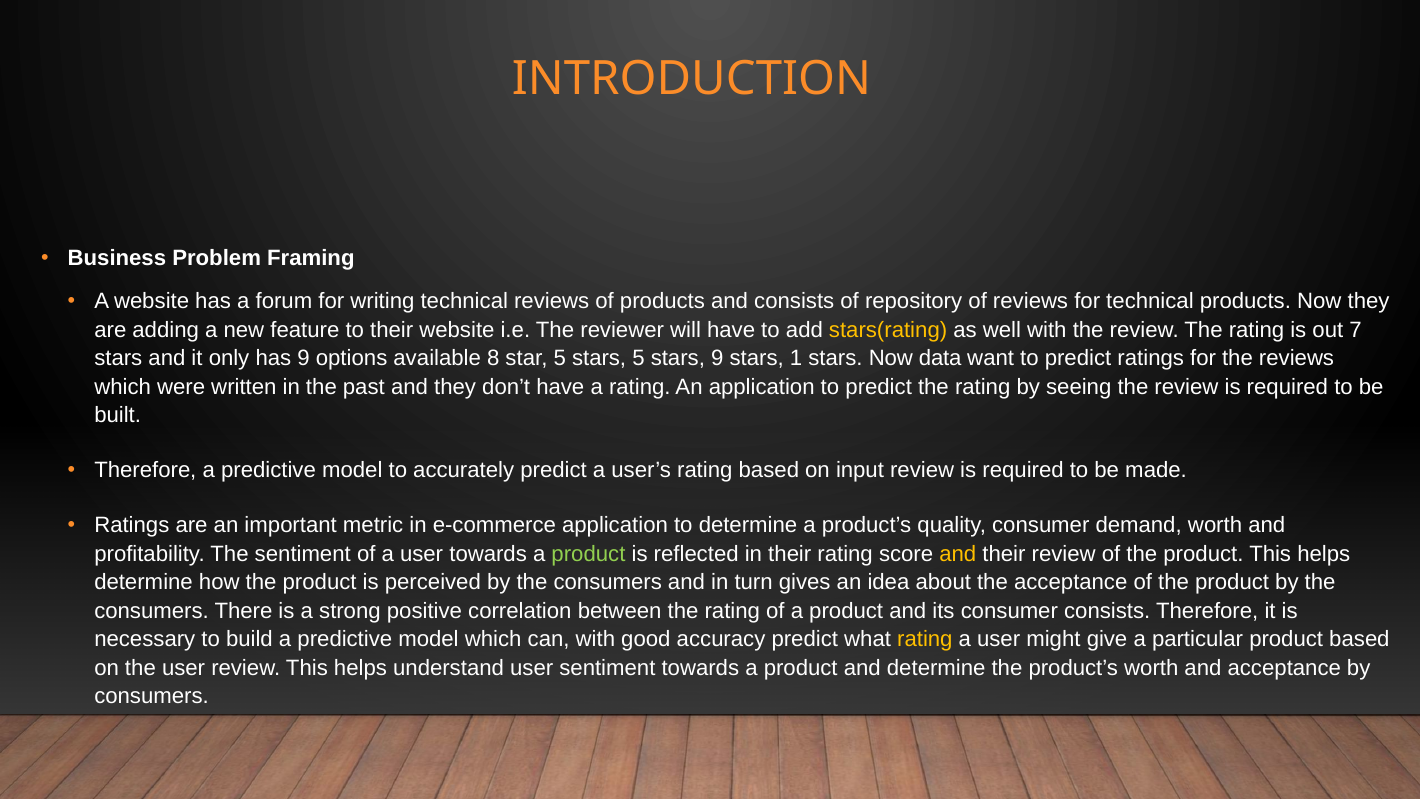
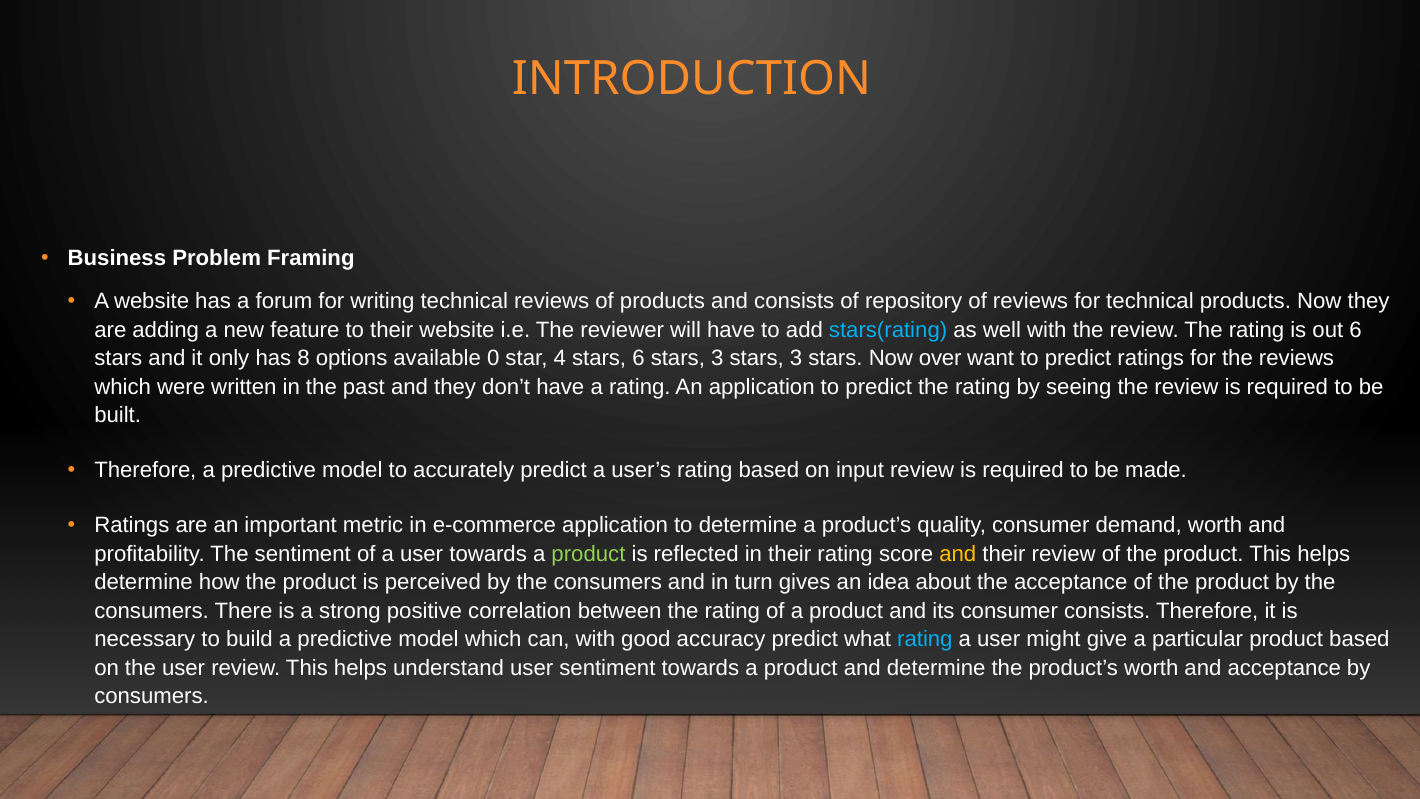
stars(rating colour: yellow -> light blue (888, 330)
out 7: 7 -> 6 (1356, 330)
has 9: 9 -> 8 (304, 358)
8: 8 -> 0 (493, 358)
star 5: 5 -> 4 (560, 358)
stars 5: 5 -> 6 (639, 358)
9: 9 -> 3 (717, 358)
1: 1 -> 3 (796, 358)
data: data -> over (940, 358)
rating colour: yellow -> light blue (925, 639)
